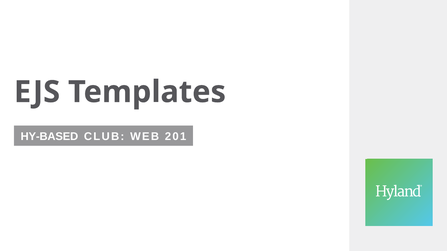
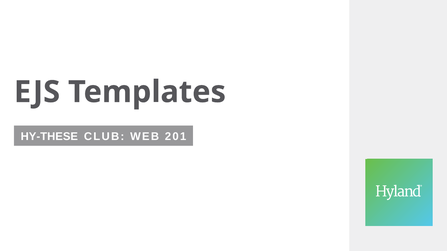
HY-BASED: HY-BASED -> HY-THESE (49, 137)
